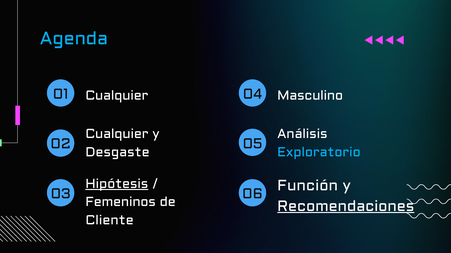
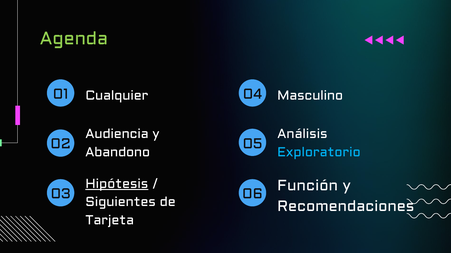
Agenda colour: light blue -> light green (74, 39)
Cualquier: Cualquier -> Audiencia (117, 134)
Desgaste: Desgaste -> Abandono (118, 152)
Femeninos: Femeninos -> Siguientes (121, 203)
Recomendaciones underline: present -> none (346, 207)
Cliente: Cliente -> Tarjeta (110, 221)
